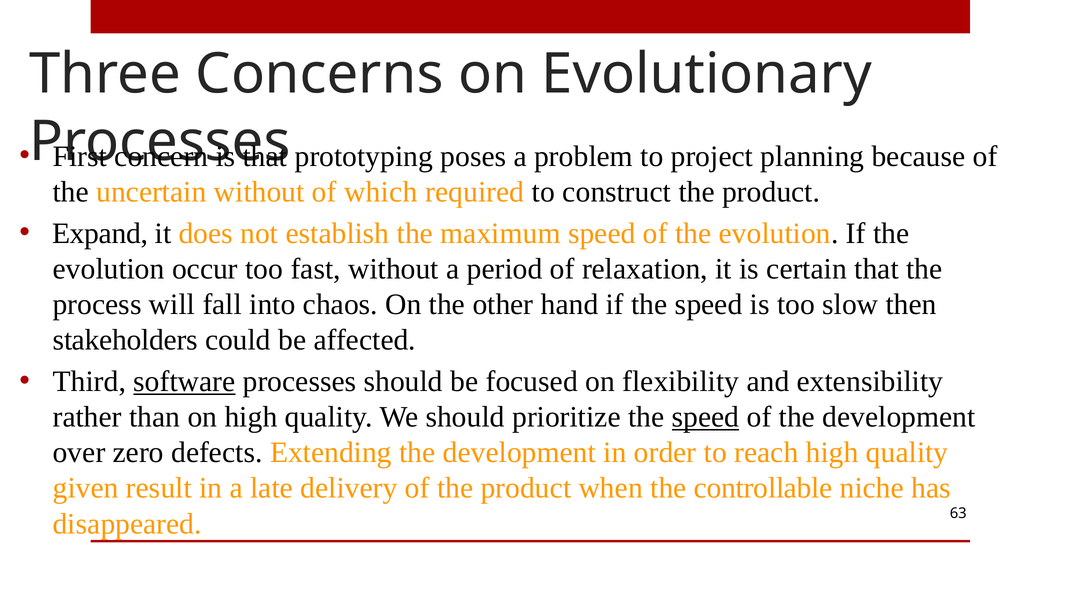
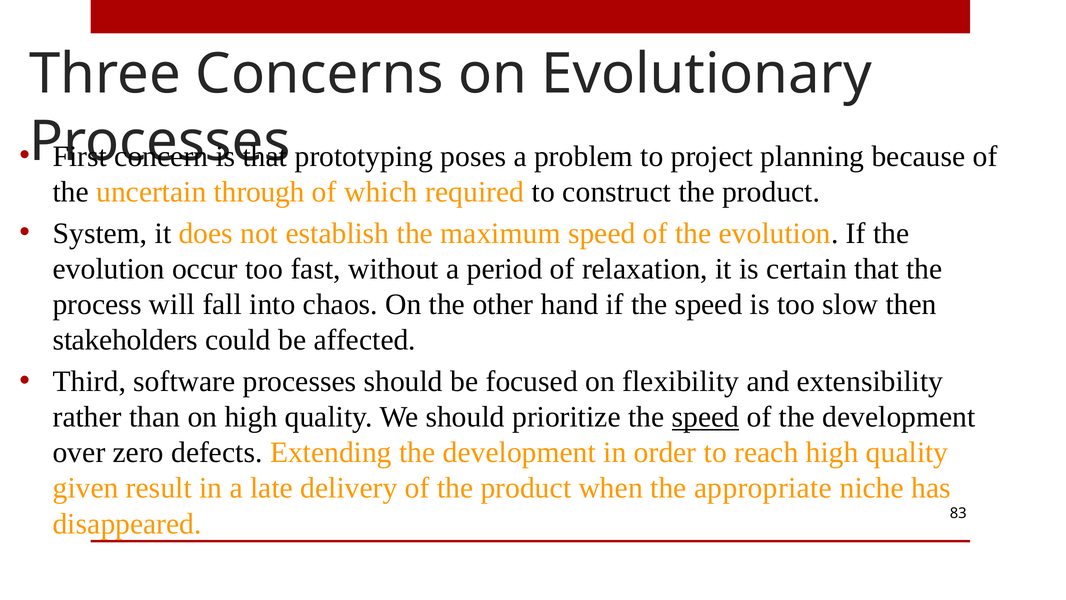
uncertain without: without -> through (259, 192)
Expand: Expand -> System (100, 233)
software underline: present -> none (184, 381)
controllable: controllable -> appropriate (763, 488)
63: 63 -> 83 (958, 513)
